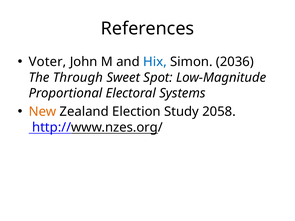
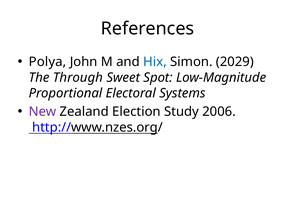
Voter: Voter -> Polya (48, 62)
2036: 2036 -> 2029 (235, 62)
New colour: orange -> purple (43, 112)
2058: 2058 -> 2006 (219, 112)
